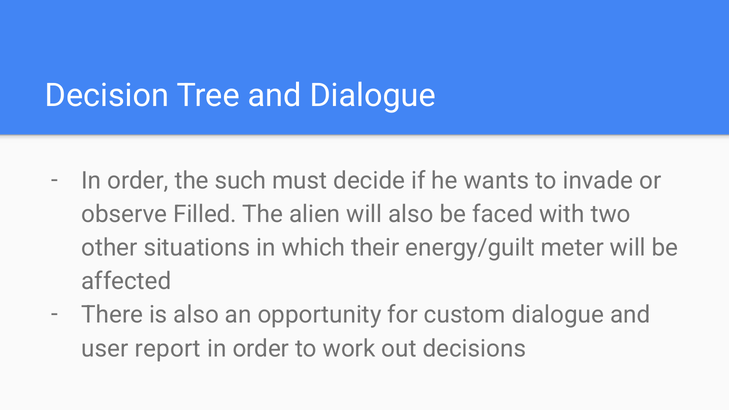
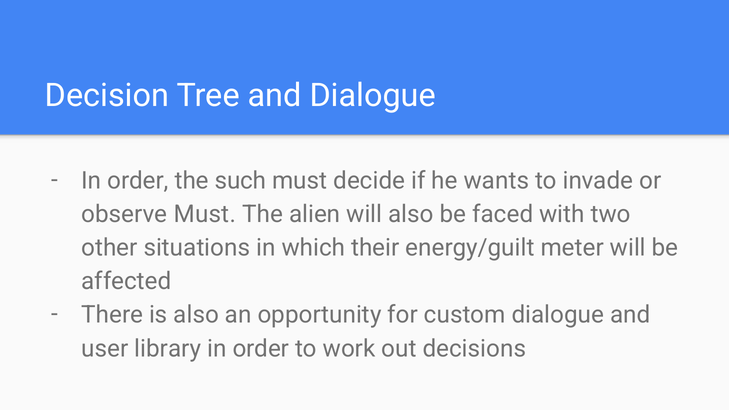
observe Filled: Filled -> Must (205, 214)
report: report -> library (168, 349)
